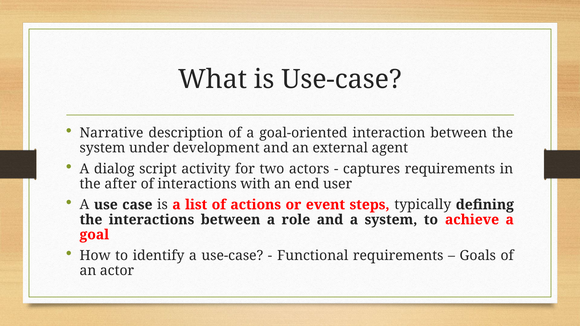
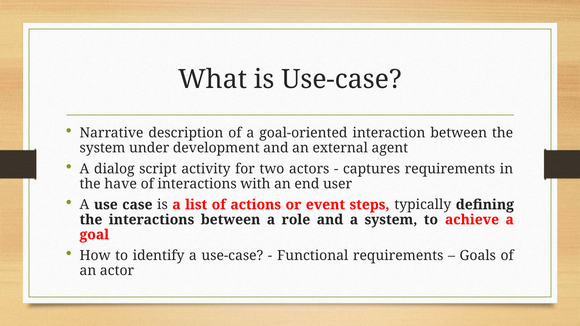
after: after -> have (121, 184)
